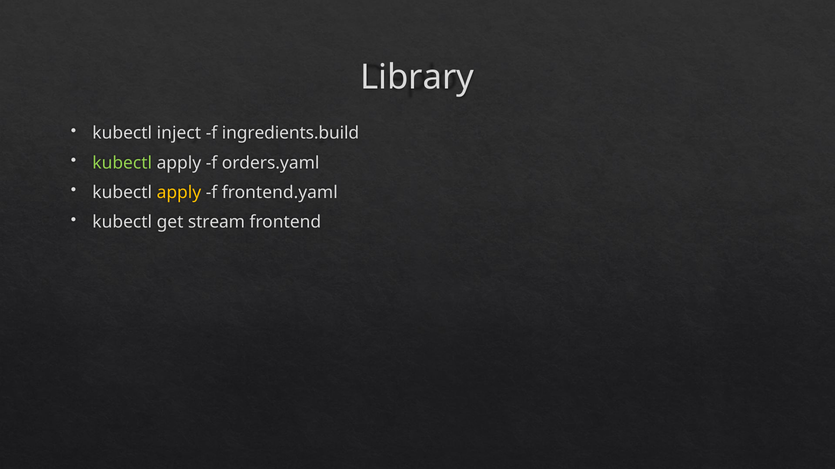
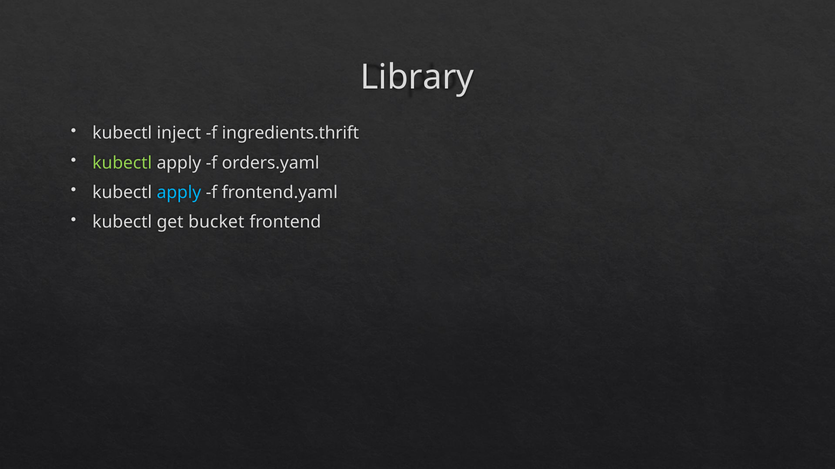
ingredients.build: ingredients.build -> ingredients.thrift (290, 133)
apply colour: yellow -> light blue (179, 193)
stream: stream -> bucket (216, 222)
